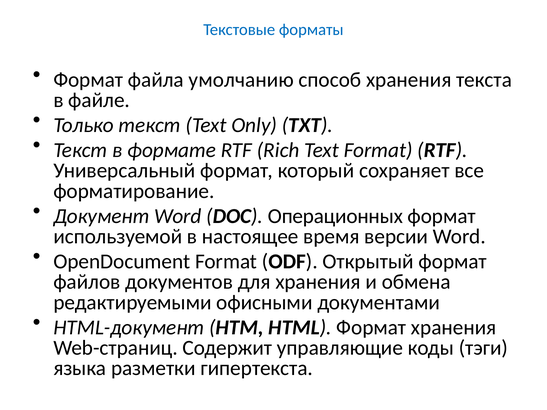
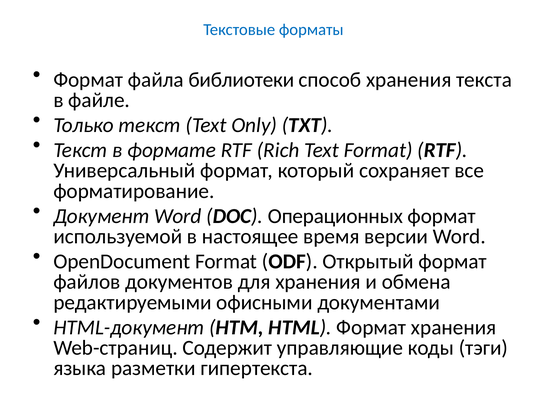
умолчанию: умолчанию -> библиотеки (241, 80)
